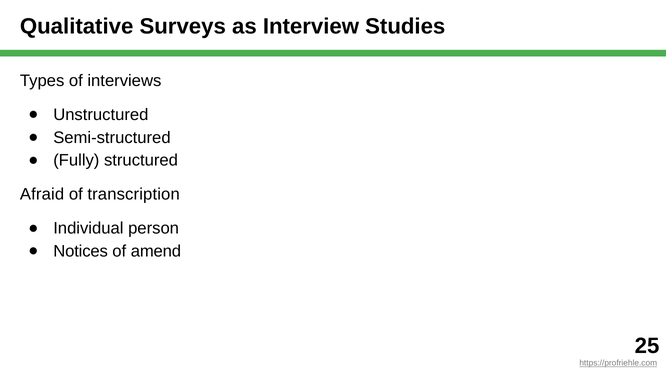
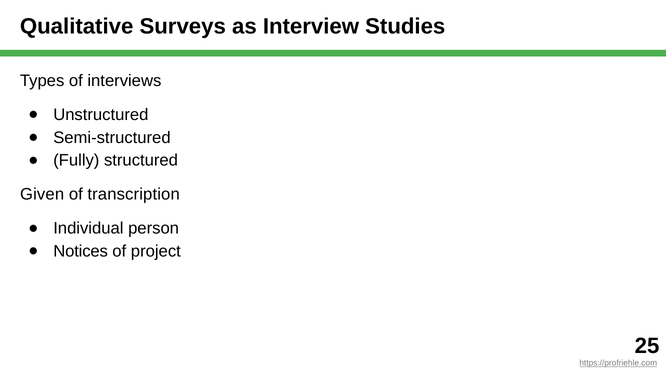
Afraid: Afraid -> Given (42, 195)
amend: amend -> project (156, 252)
